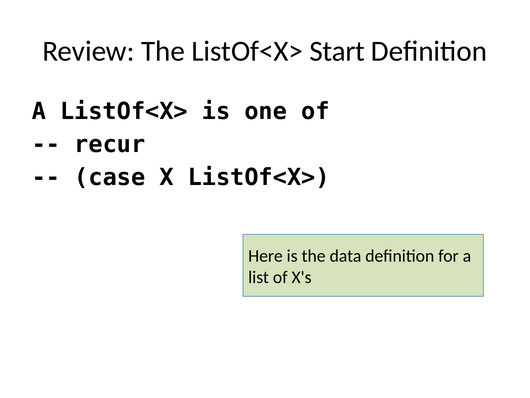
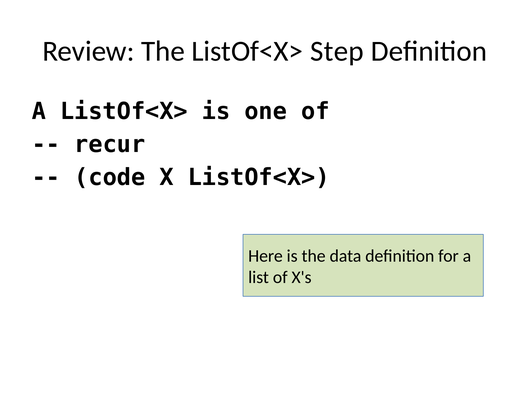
Start: Start -> Step (337, 51)
case: case -> code (110, 177)
